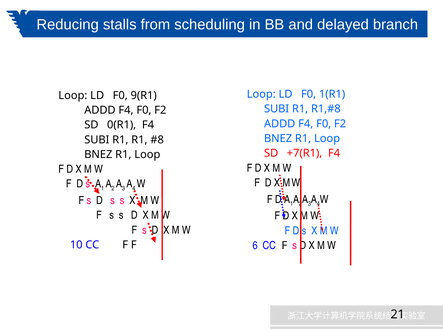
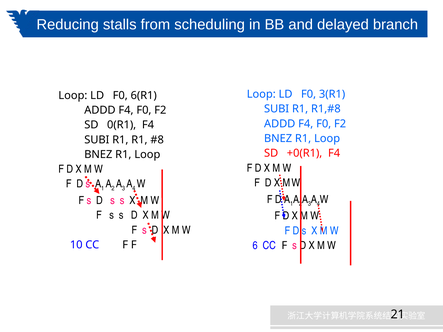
1(R1: 1(R1 -> 3(R1 (332, 94)
9(R1: 9(R1 -> 6(R1 (144, 95)
+7(R1: +7(R1 -> +0(R1 (305, 153)
